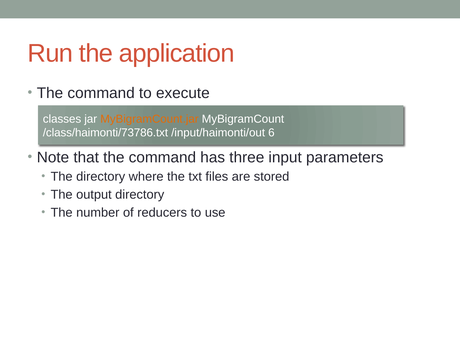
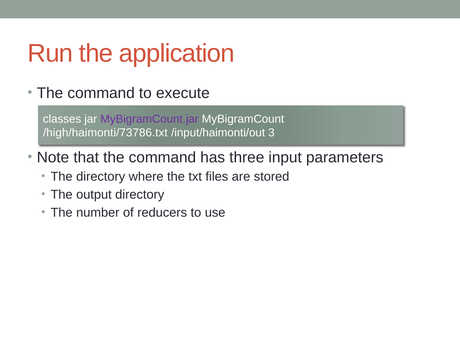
MyBigramCount.jar colour: orange -> purple (149, 119)
/class/haimonti/73786.txt: /class/haimonti/73786.txt -> /high/haimonti/73786.txt (105, 133)
6: 6 -> 3 (271, 133)
